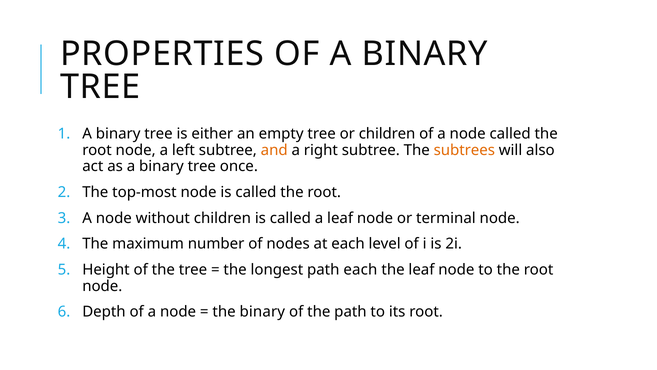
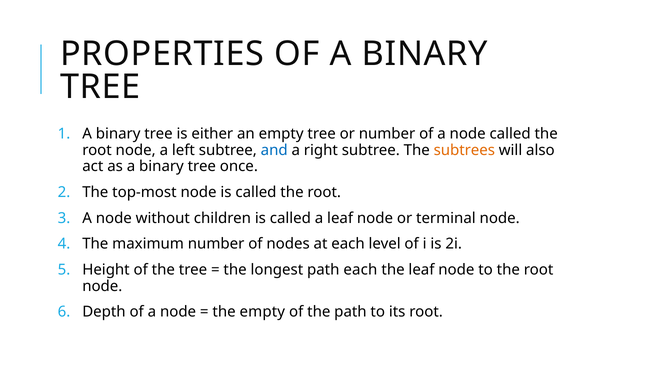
or children: children -> number (387, 134)
and colour: orange -> blue (274, 150)
the binary: binary -> empty (262, 312)
